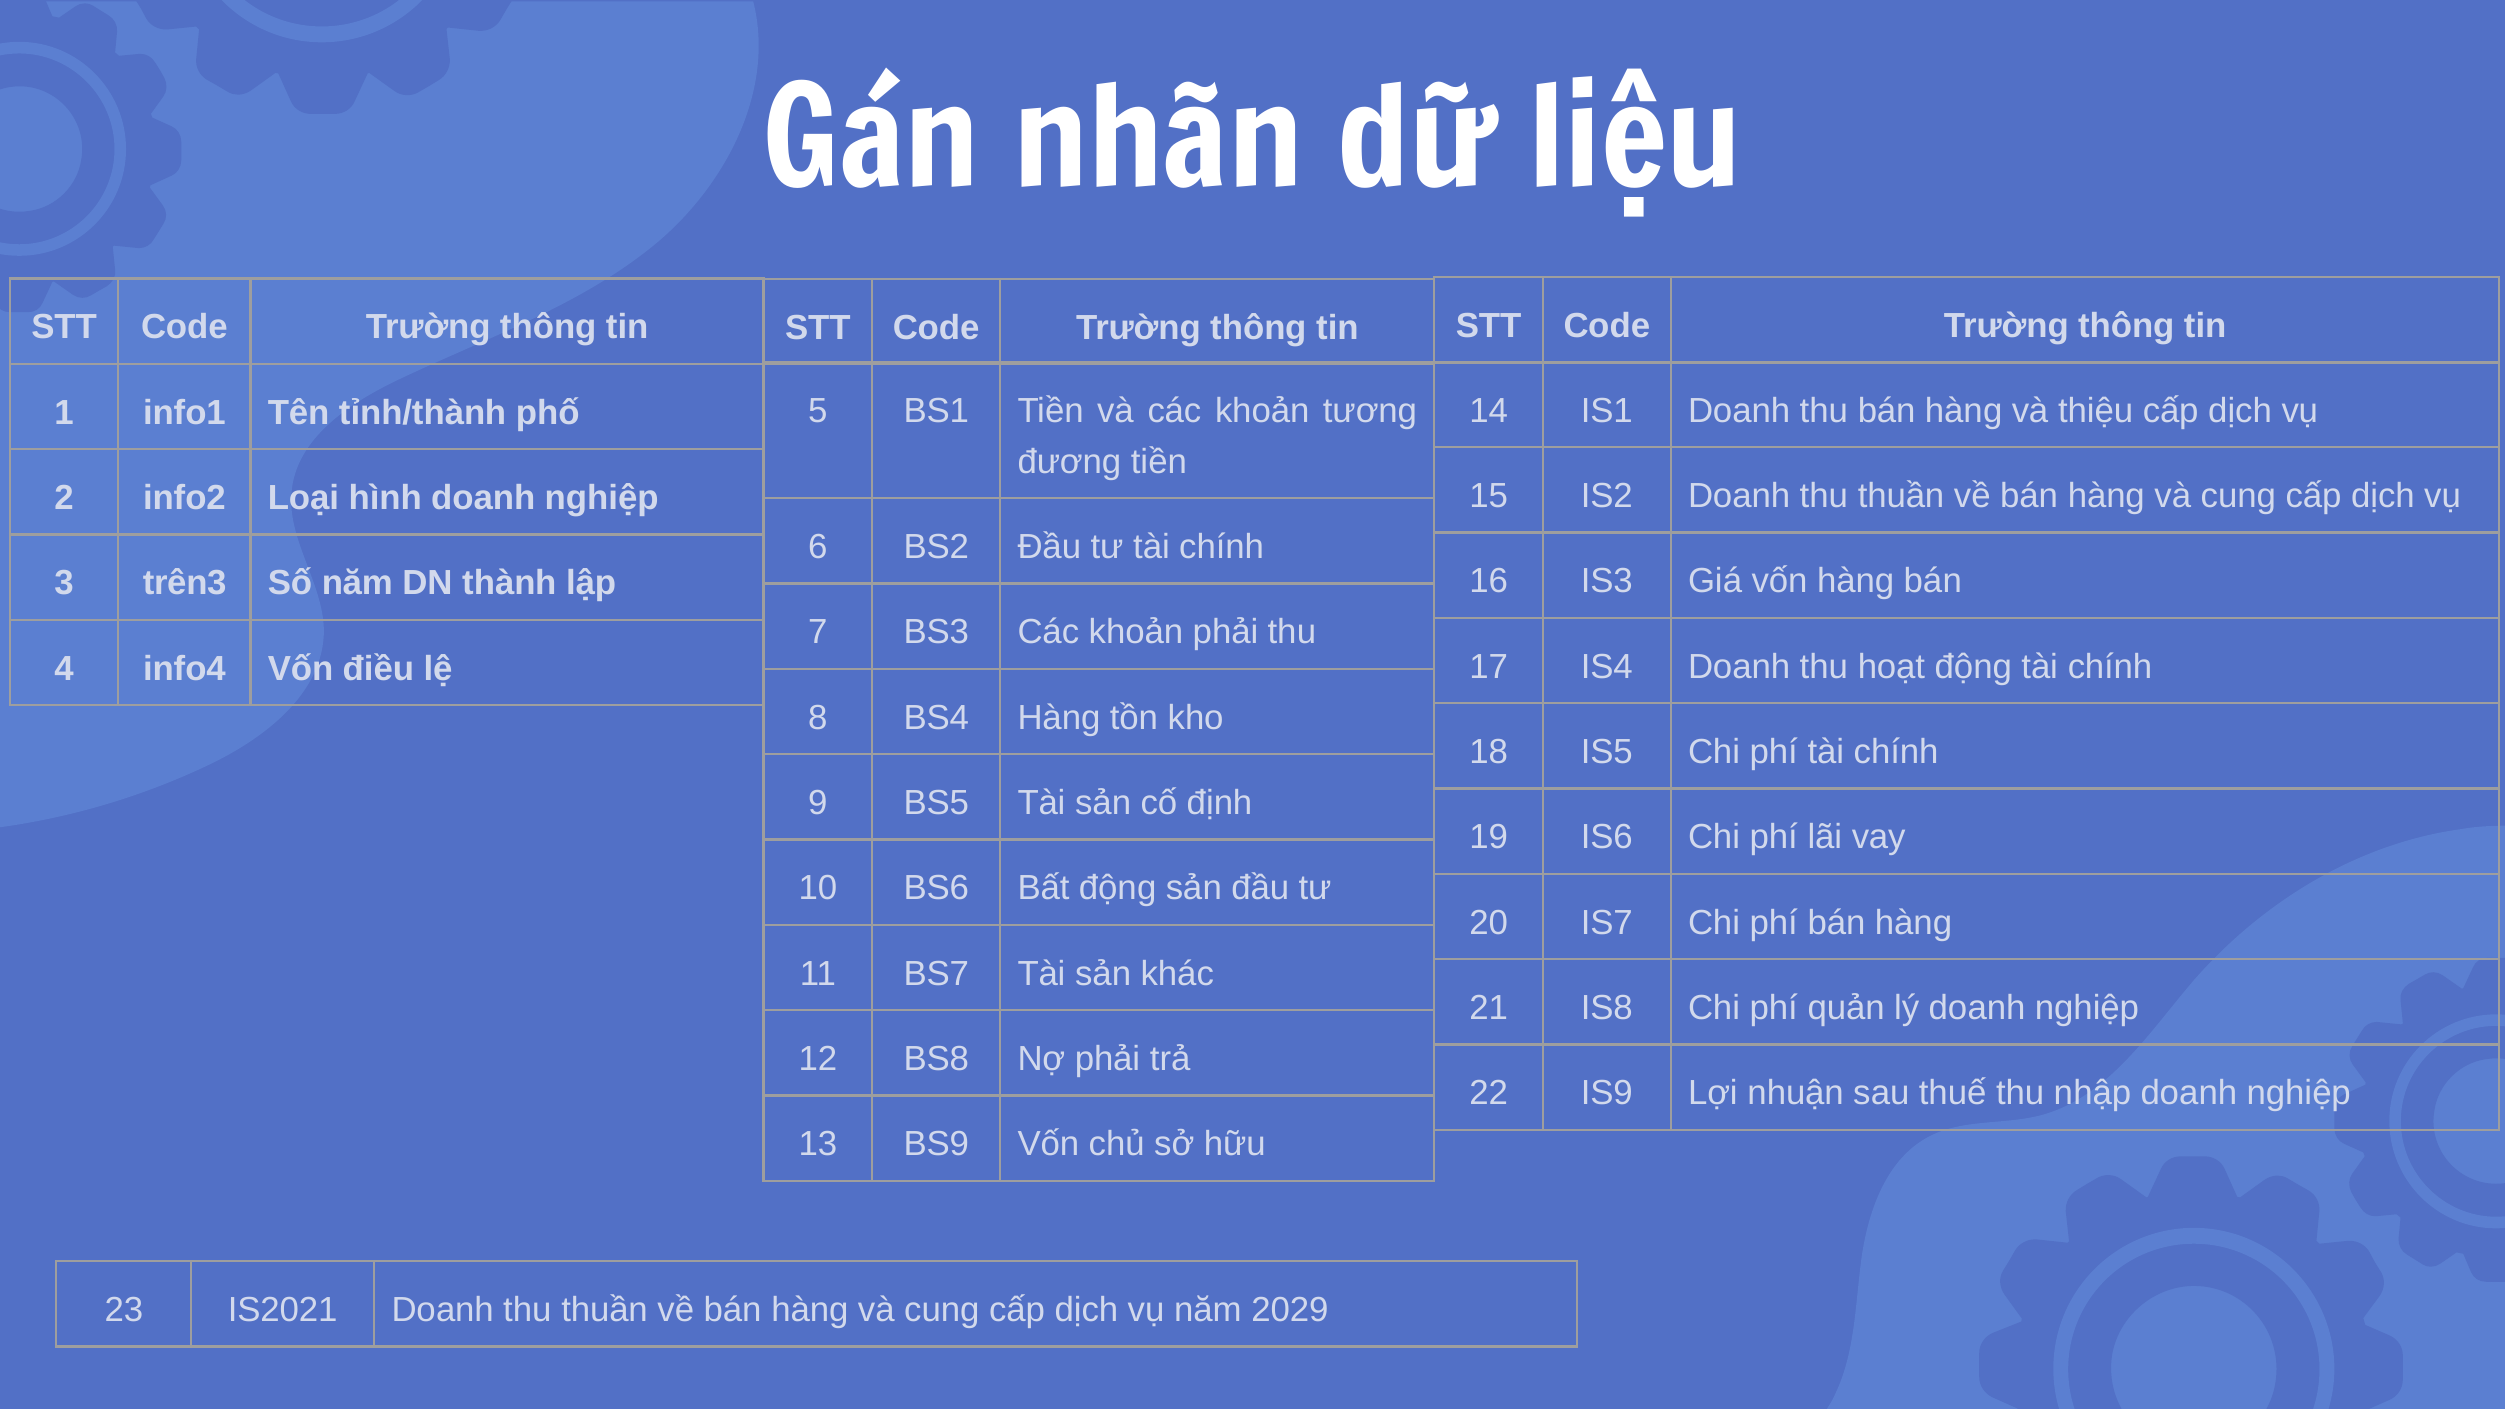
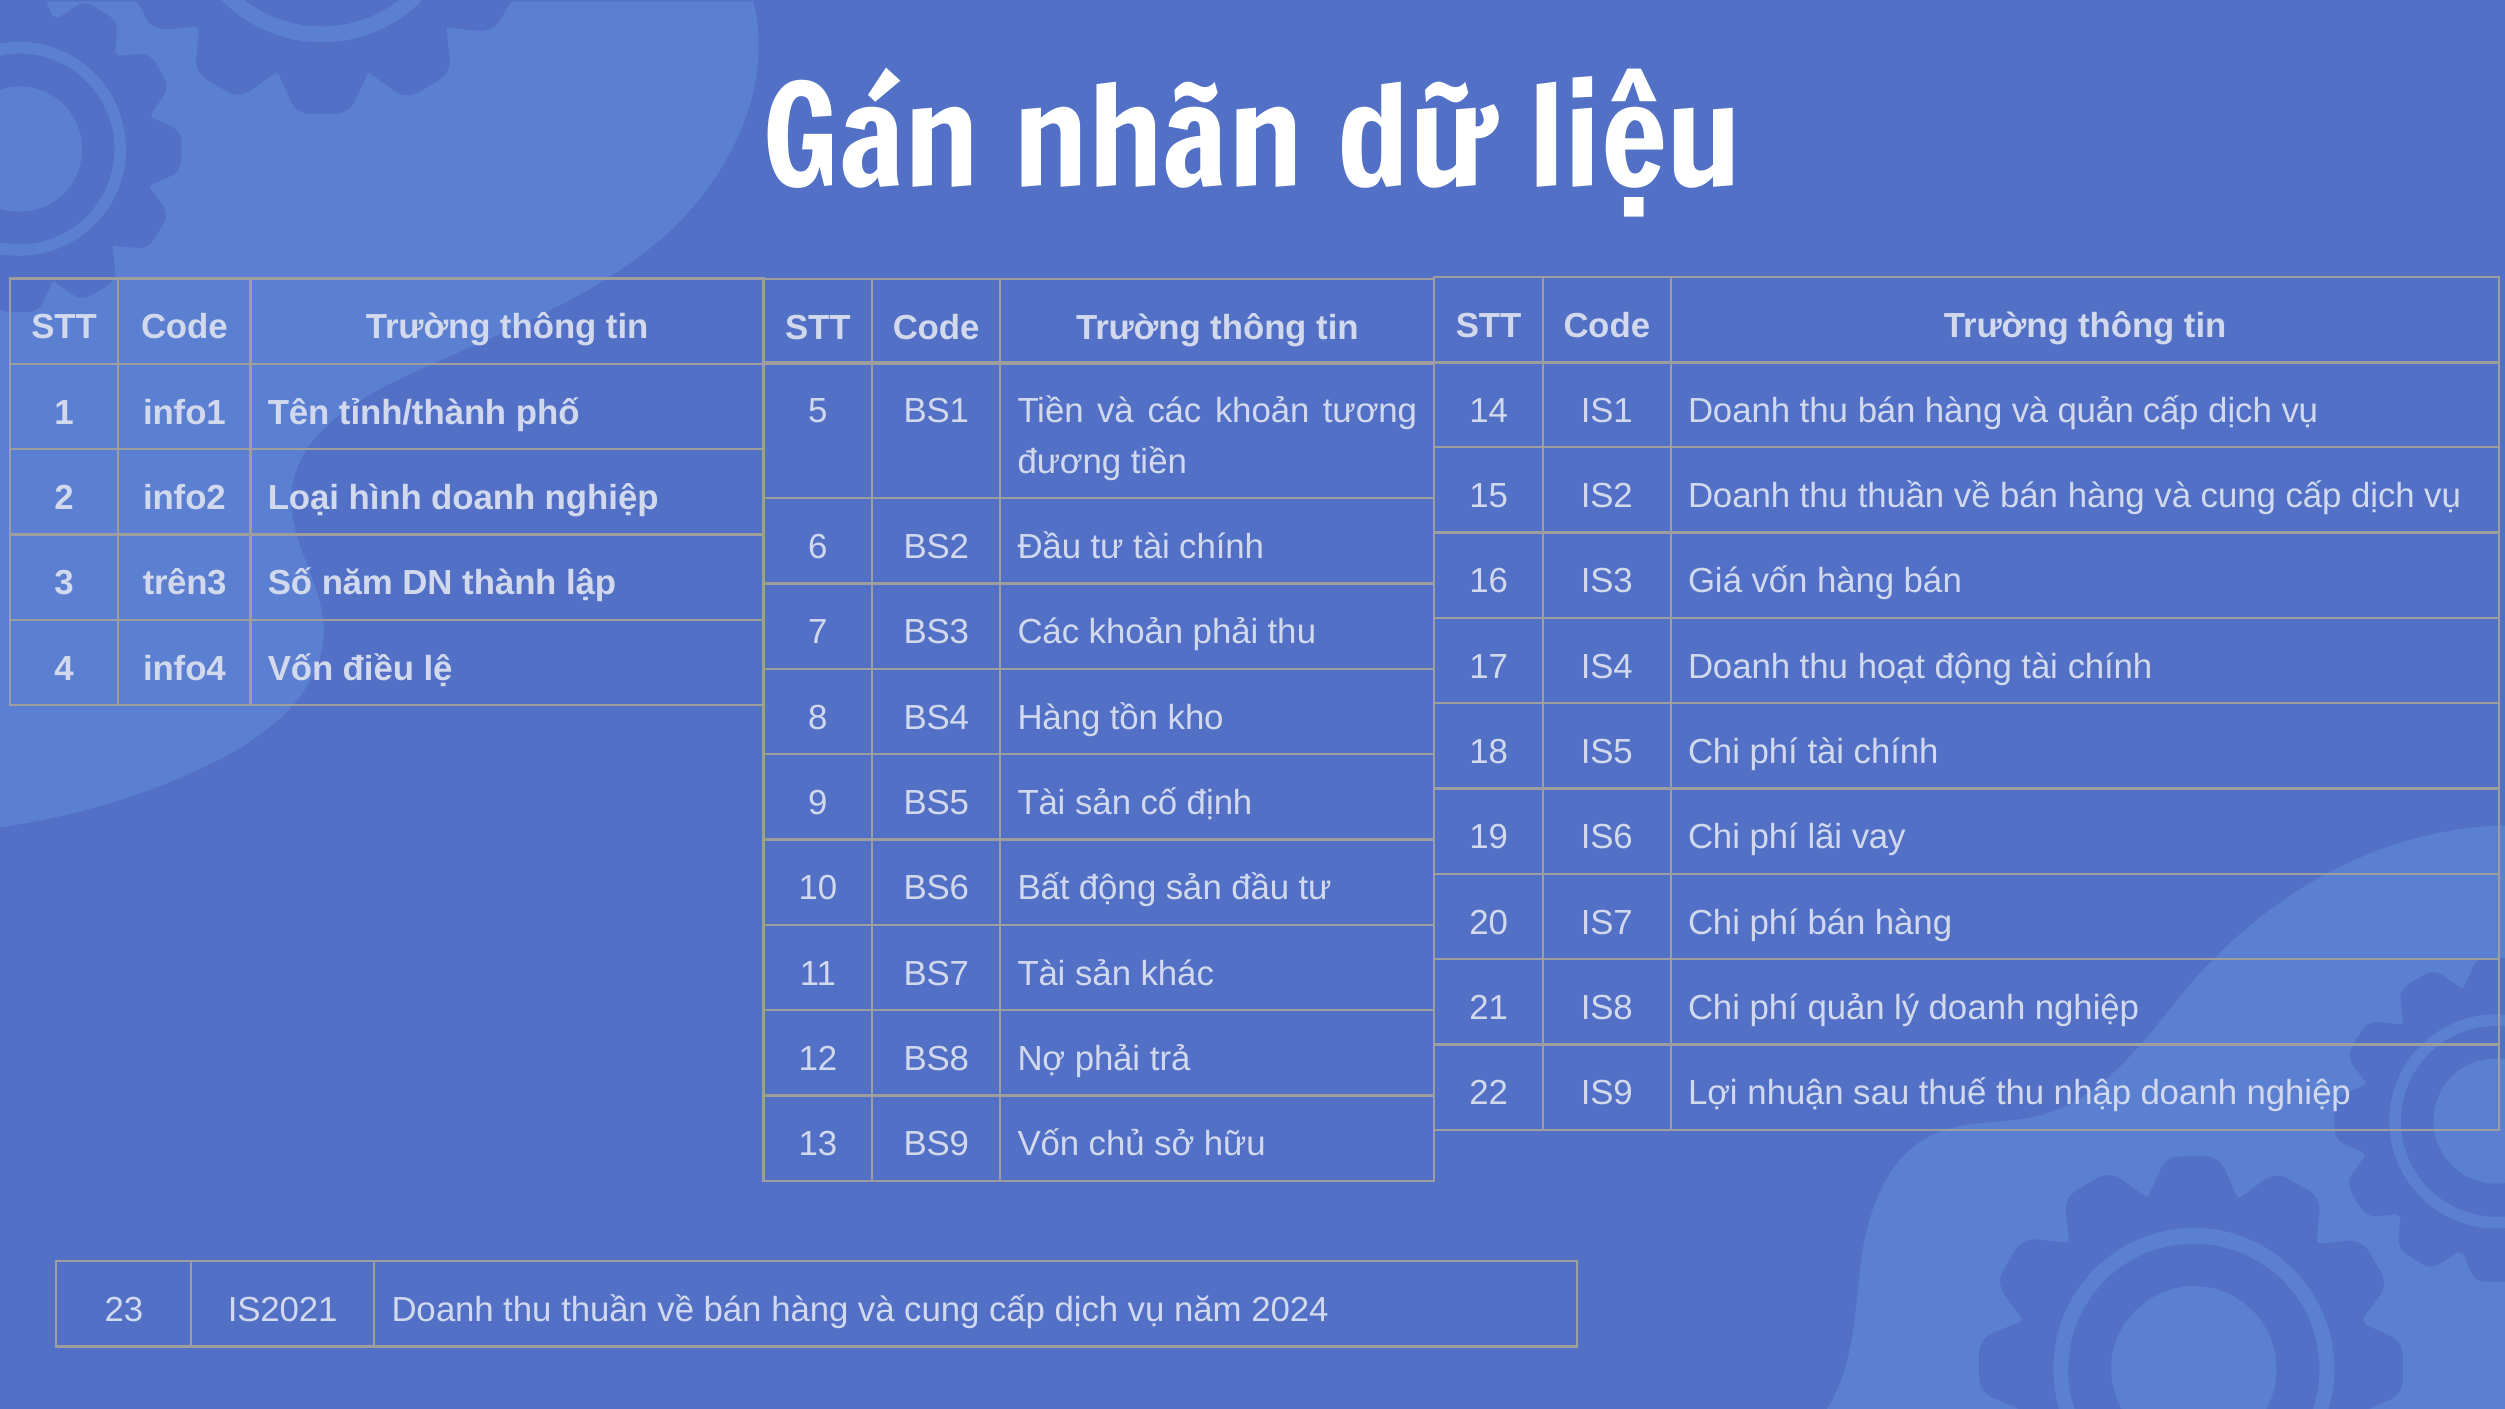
và thiệu: thiệu -> quản (2096, 411)
2029: 2029 -> 2024 (1290, 1310)
